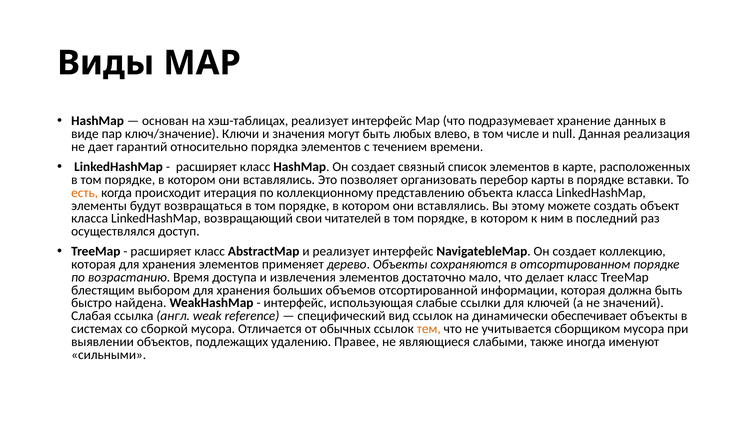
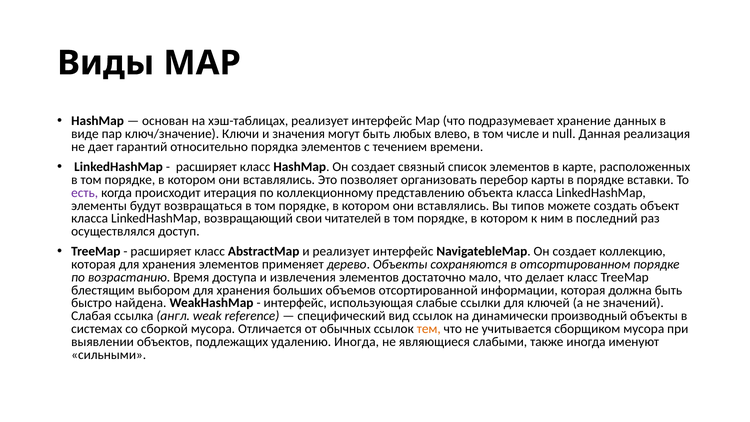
есть colour: orange -> purple (85, 193)
этому: этому -> типов (528, 206)
обеспечивает: обеспечивает -> производный (589, 316)
удалению Правее: Правее -> Иногда (357, 342)
